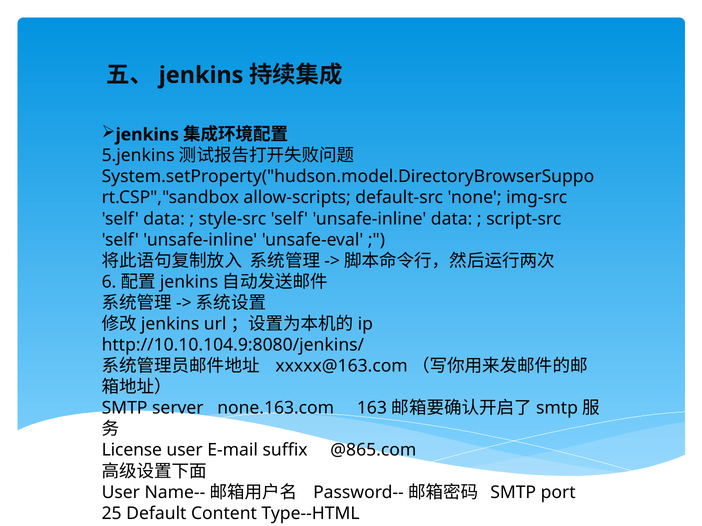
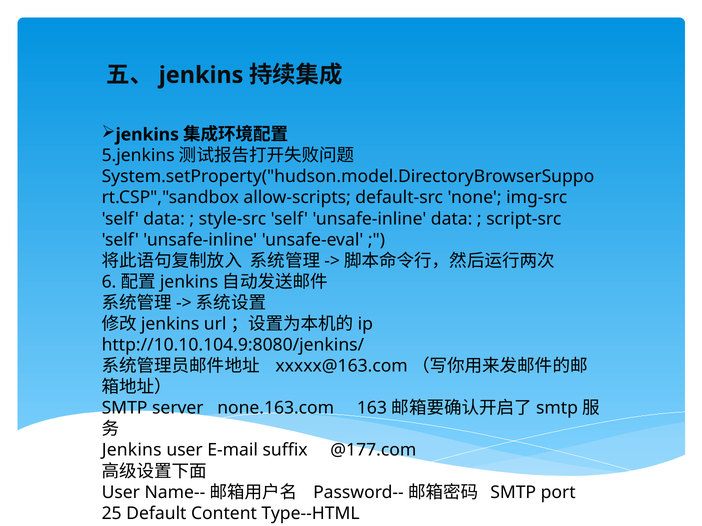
License: License -> Jenkins (132, 451)
@865.com: @865.com -> @177.com (373, 451)
